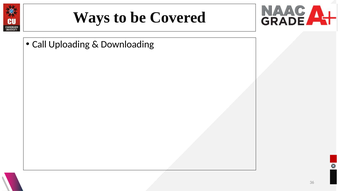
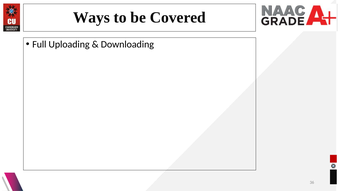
Call: Call -> Full (39, 44)
